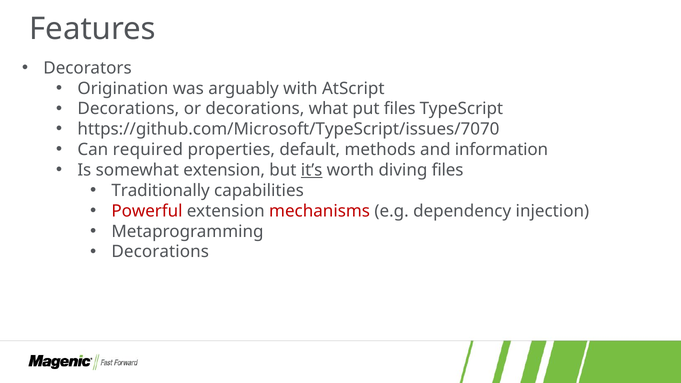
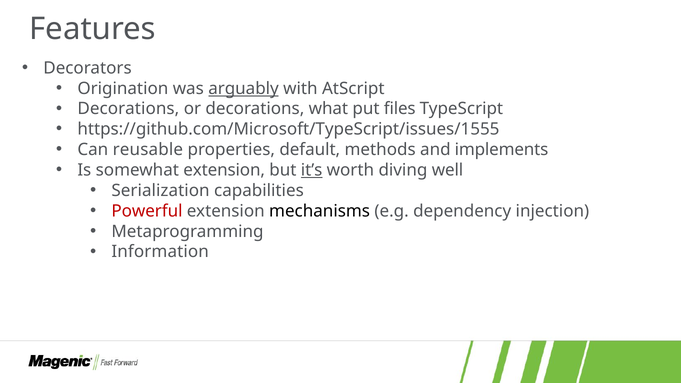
arguably underline: none -> present (244, 88)
https://github.com/Microsoft/TypeScript/issues/7070: https://github.com/Microsoft/TypeScript/issues/7070 -> https://github.com/Microsoft/TypeScript/issues/1555 (288, 129)
required: required -> reusable (148, 150)
information: information -> implements (501, 150)
diving files: files -> well (448, 170)
Traditionally: Traditionally -> Serialization (161, 191)
mechanisms colour: red -> black (320, 211)
Decorations: Decorations -> Information (160, 252)
